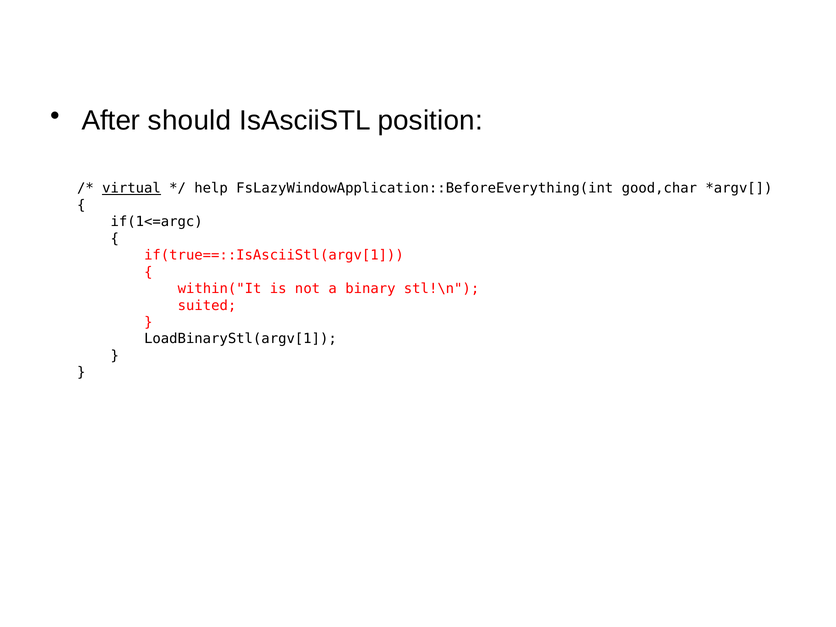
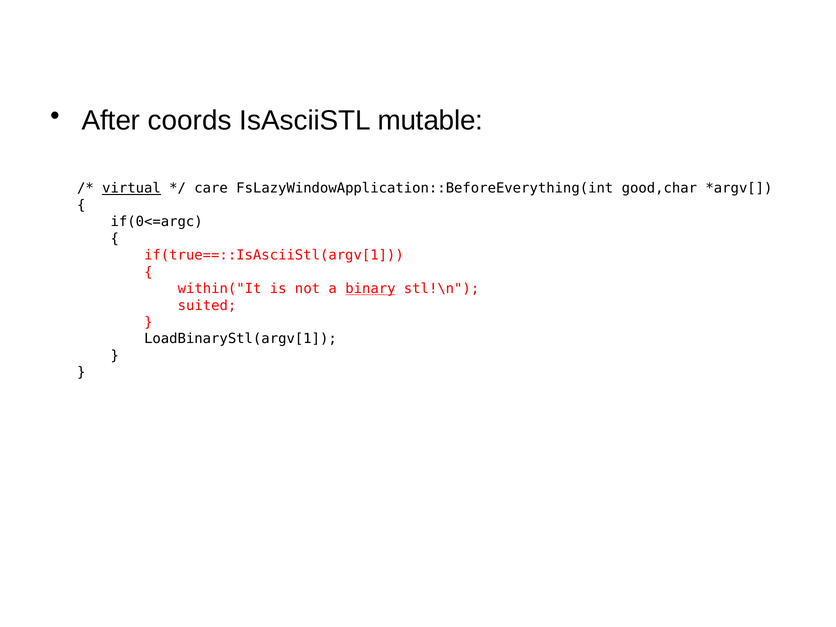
should: should -> coords (190, 120)
position: position -> mutable (430, 120)
help: help -> care (211, 188)
if(1<=argc: if(1<=argc -> if(0<=argc (157, 222)
binary underline: none -> present (370, 289)
